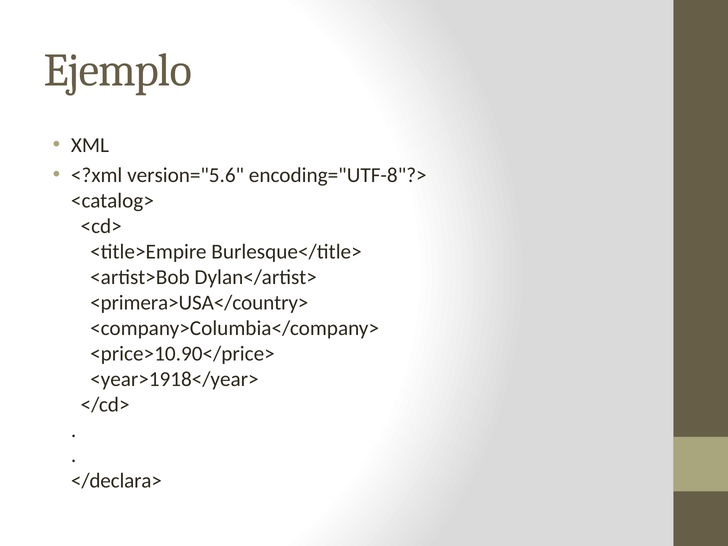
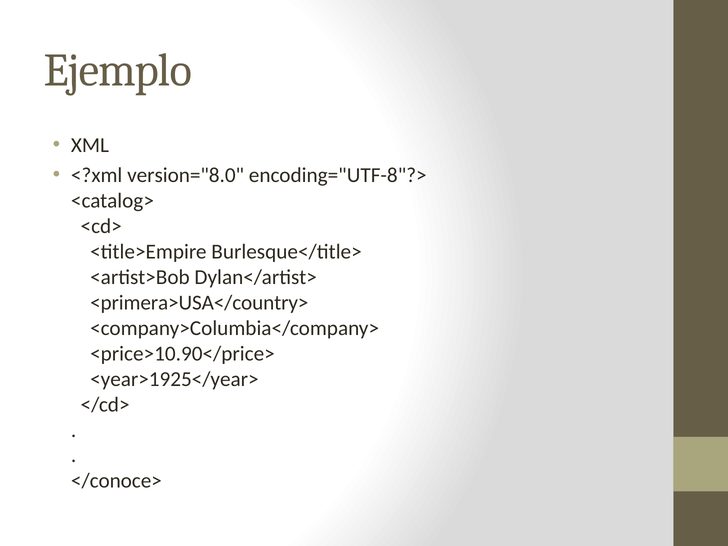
version="5.6: version="5.6 -> version="8.0 (186, 175)
<year>1918</year>: <year>1918</year> -> <year>1925</year> (174, 379)
</declara>: </declara> -> </conoce> (116, 481)
